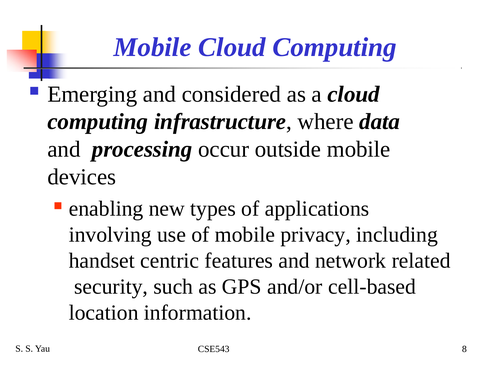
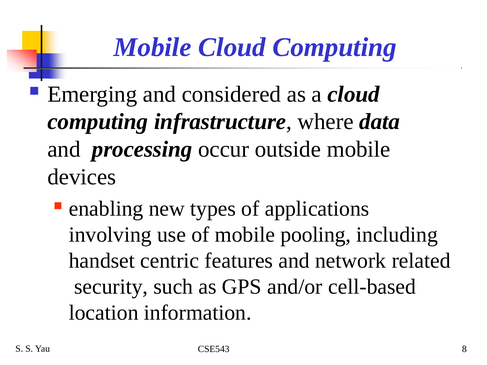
privacy: privacy -> pooling (316, 235)
